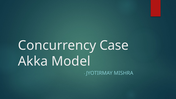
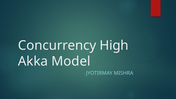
Case: Case -> High (114, 45)
